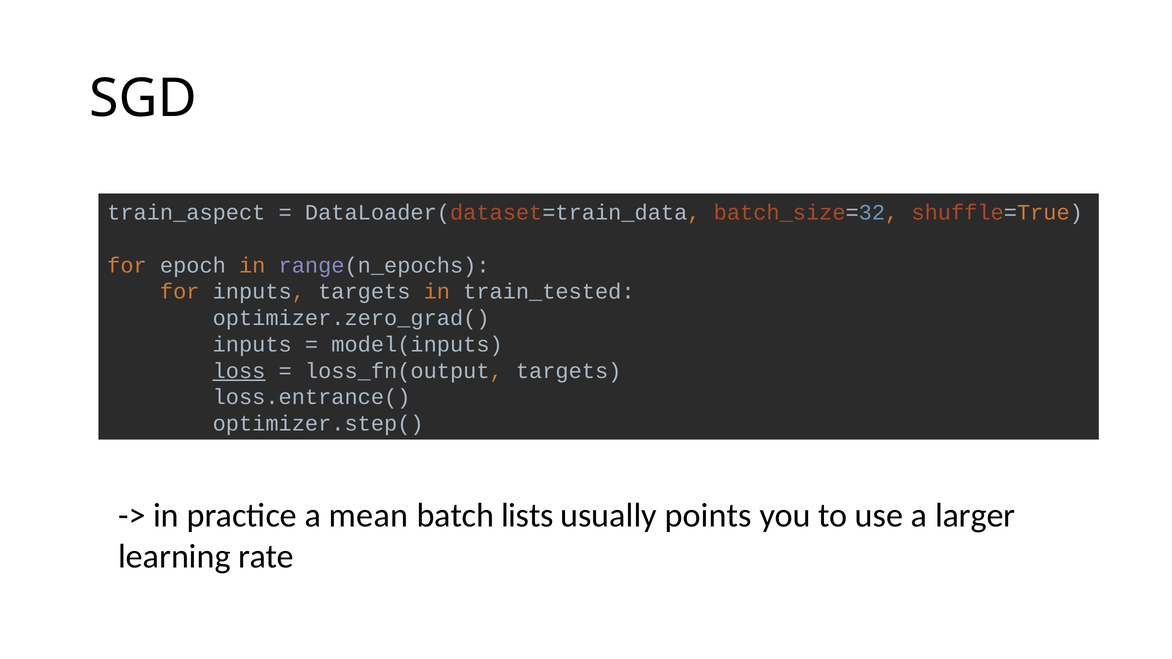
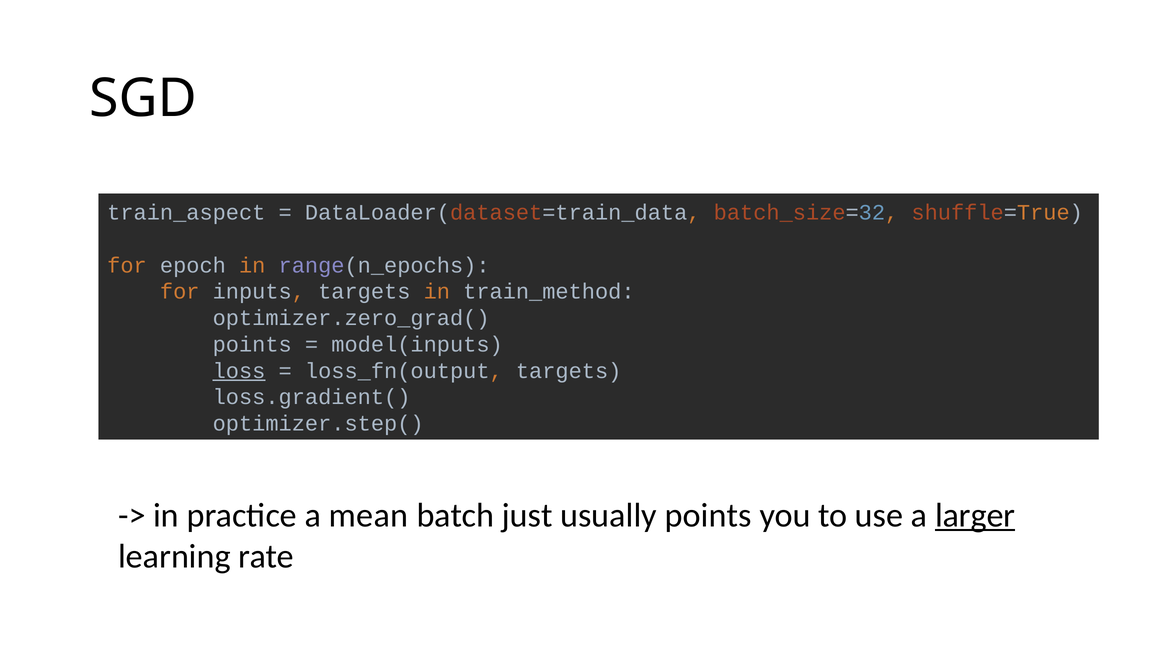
train_tested: train_tested -> train_method (549, 292)
inputs: inputs -> points (252, 345)
loss.entrance(: loss.entrance( -> loss.gradient( (312, 397)
lists: lists -> just (527, 515)
larger underline: none -> present (975, 515)
